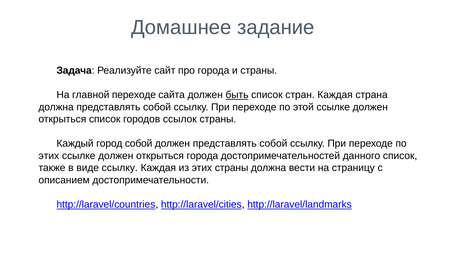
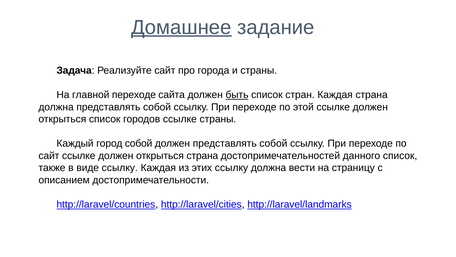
Домашнее underline: none -> present (181, 27)
городов ссылок: ссылок -> ссылке (180, 119)
этих: этих -> сайт (49, 156)
открыться города: города -> страна (202, 156)
этих страны: страны -> ссылку (231, 168)
